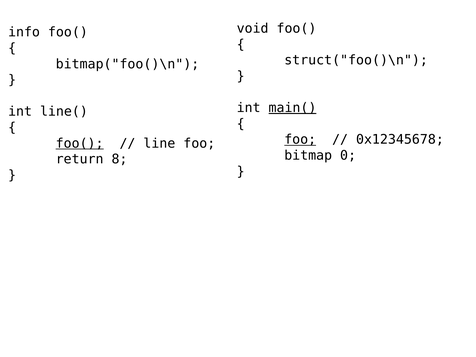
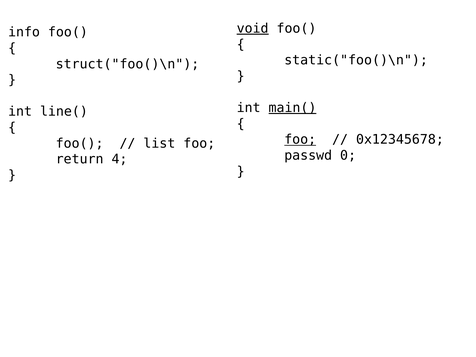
void underline: none -> present (253, 29)
struct("foo()\n: struct("foo()\n -> static("foo()\n (356, 60)
bitmap("foo()\n: bitmap("foo()\n -> struct("foo()\n (127, 64)
foo( underline: present -> none (80, 143)
line: line -> list (159, 143)
bitmap: bitmap -> passwd (308, 155)
8: 8 -> 4 (119, 159)
